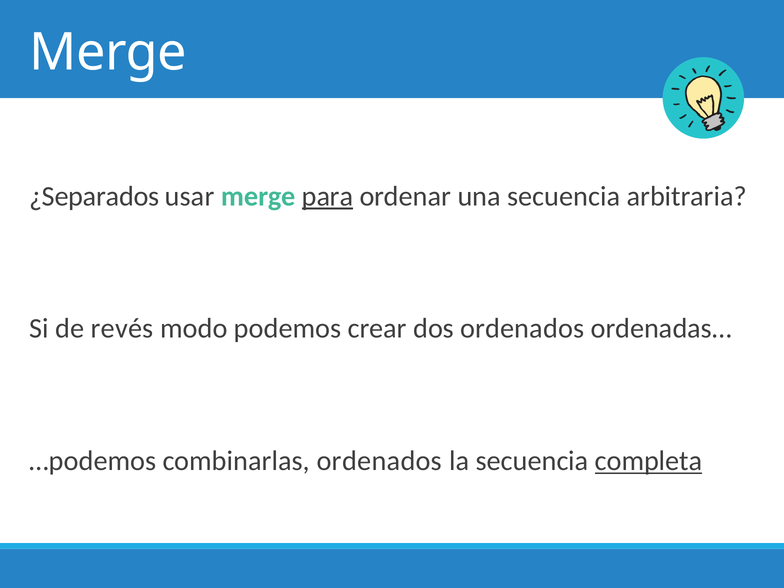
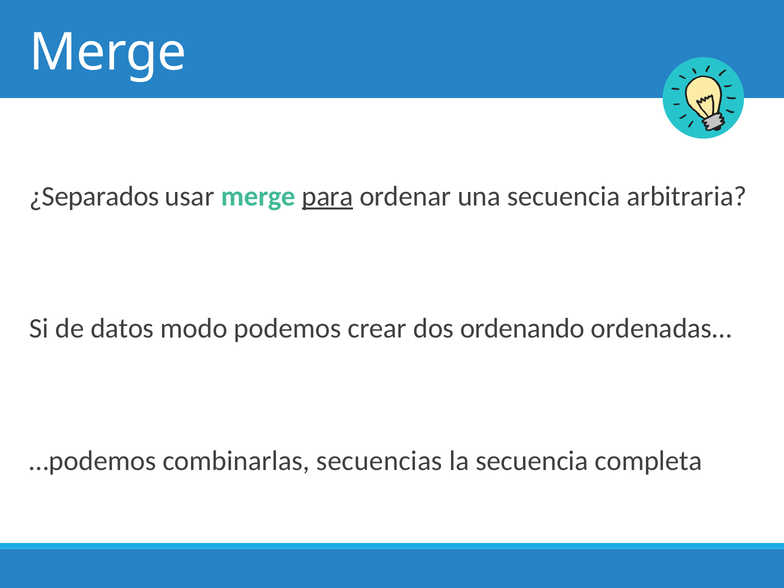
revés: revés -> datos (122, 329)
dos ordenados: ordenados -> ordenando (522, 329)
combinarlas ordenados: ordenados -> secuencias (379, 461)
completa underline: present -> none (649, 461)
